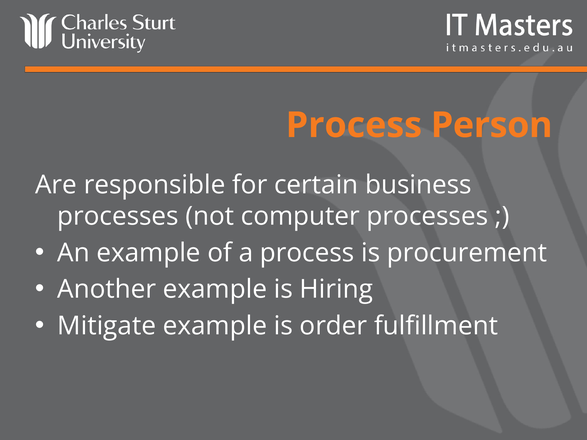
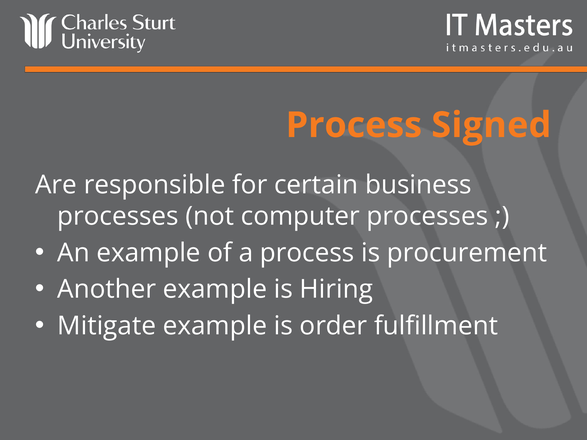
Person: Person -> Signed (491, 125)
